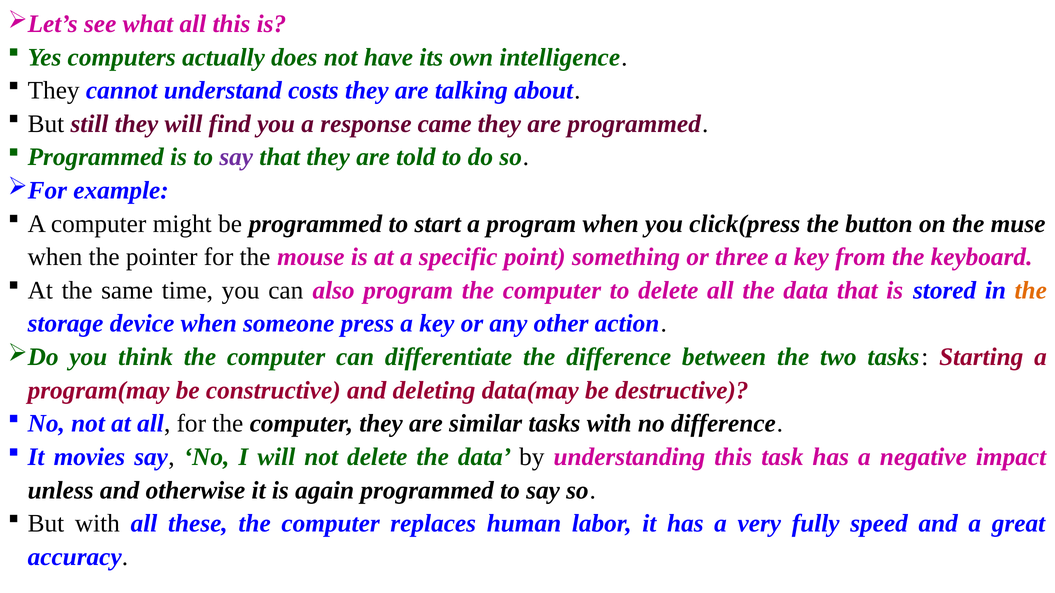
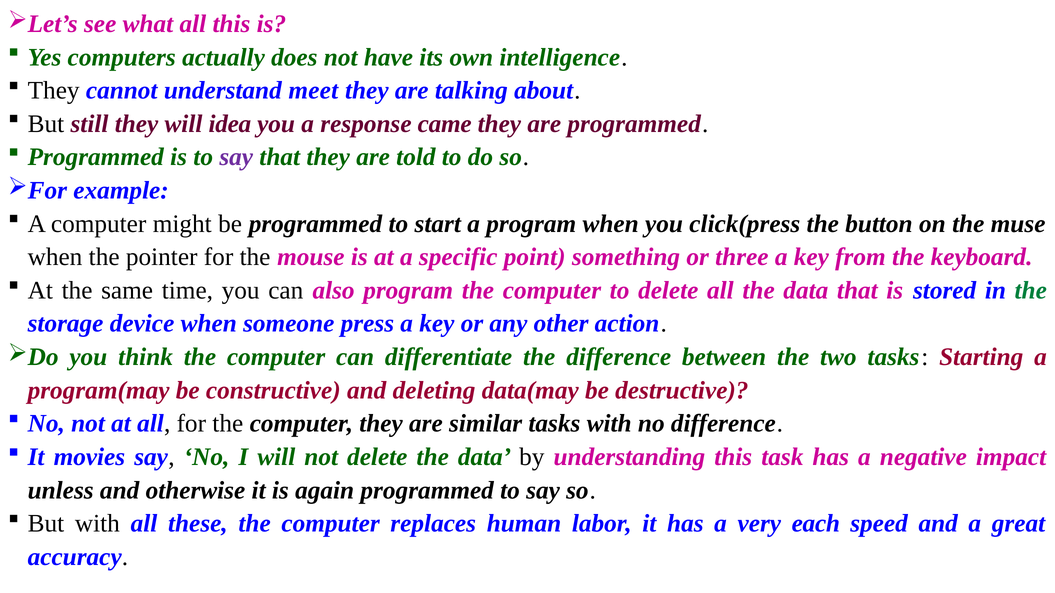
costs: costs -> meet (313, 91)
find: find -> idea (230, 124)
the colour: orange -> green (1031, 291)
fully: fully -> each (816, 524)
